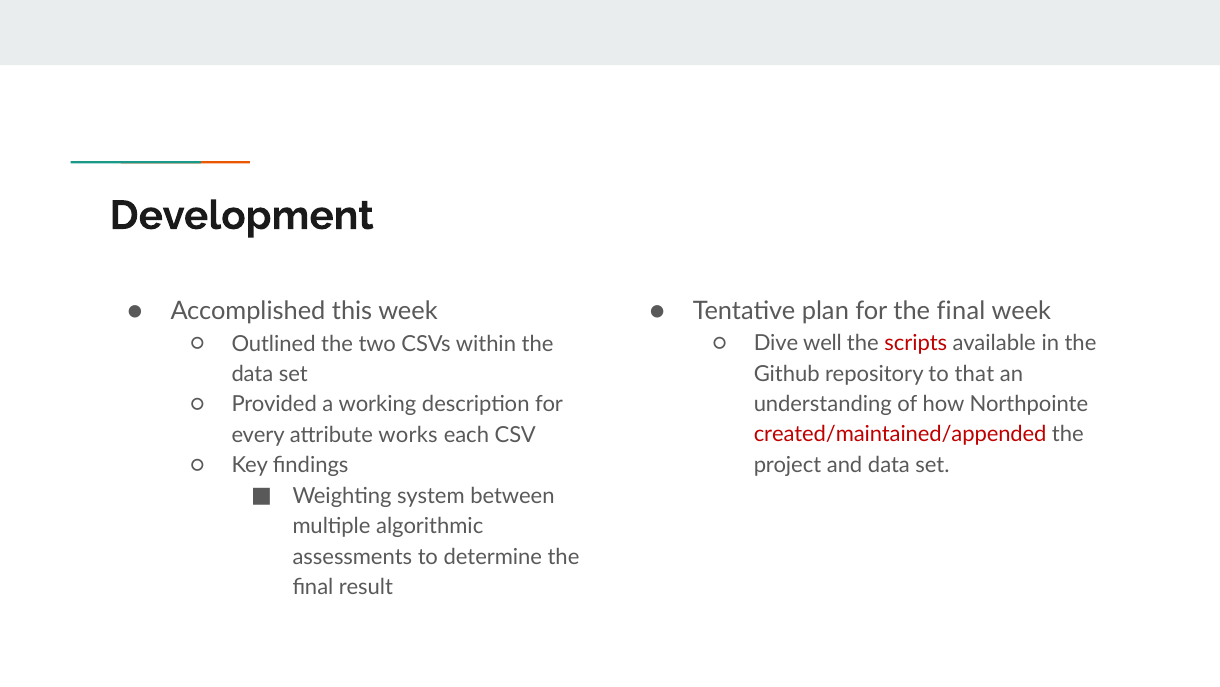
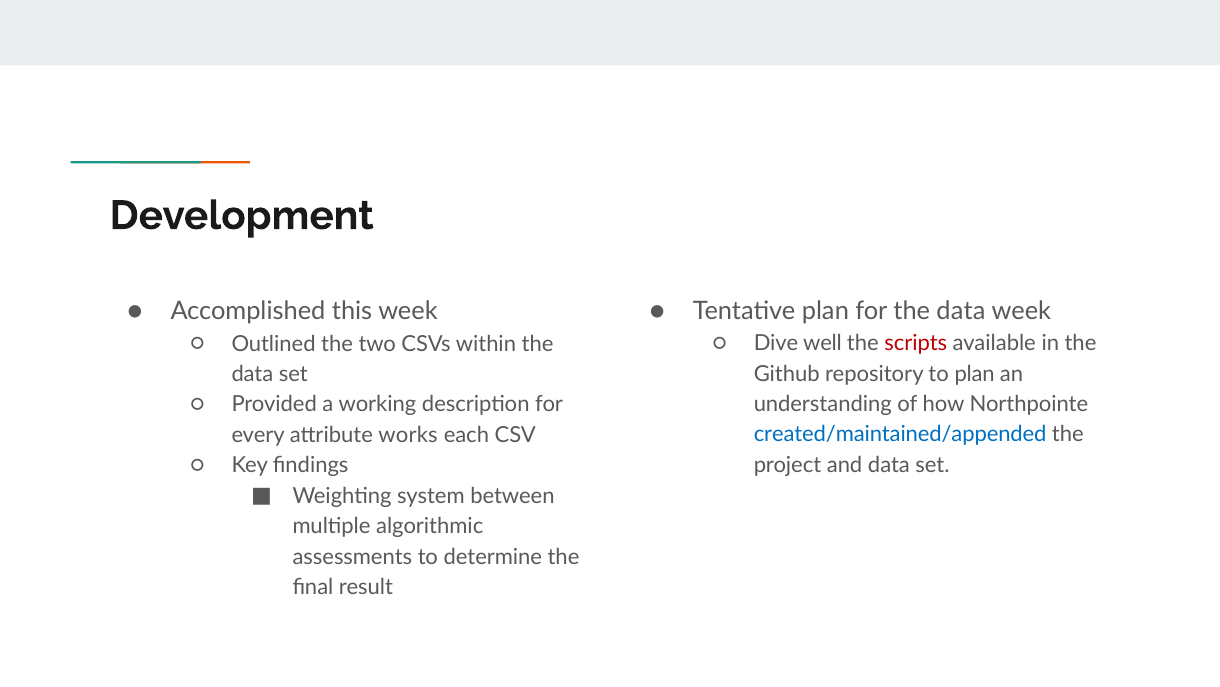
for the final: final -> data (961, 311)
to that: that -> plan (975, 374)
created/maintained/appended colour: red -> blue (900, 434)
